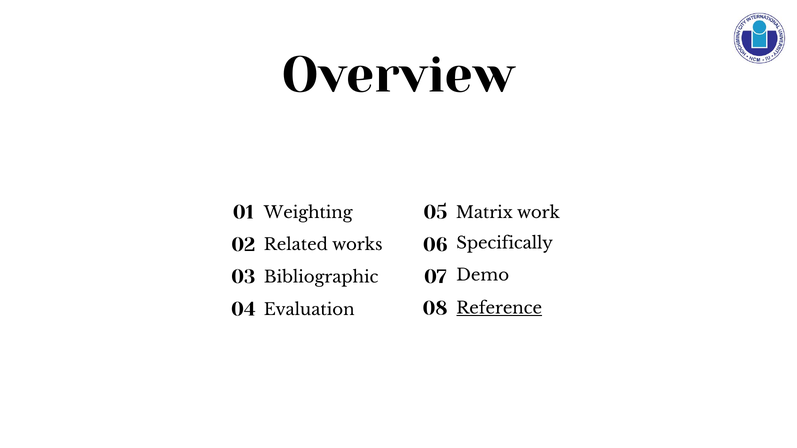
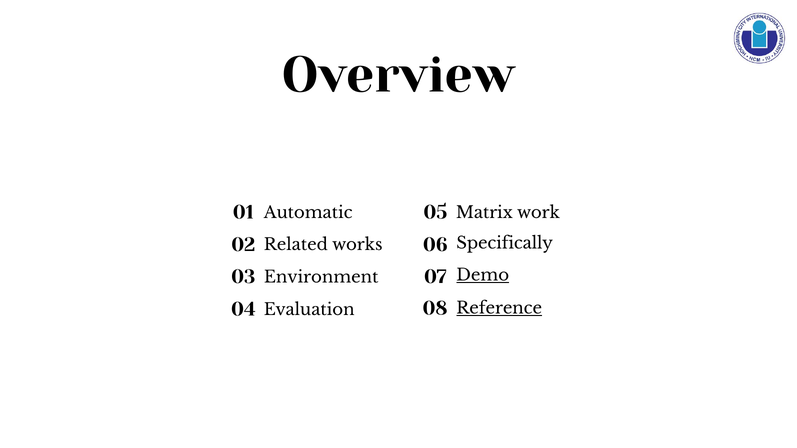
Weighting: Weighting -> Automatic (308, 213)
Demo underline: none -> present (483, 276)
Bibliographic: Bibliographic -> Environment (321, 277)
